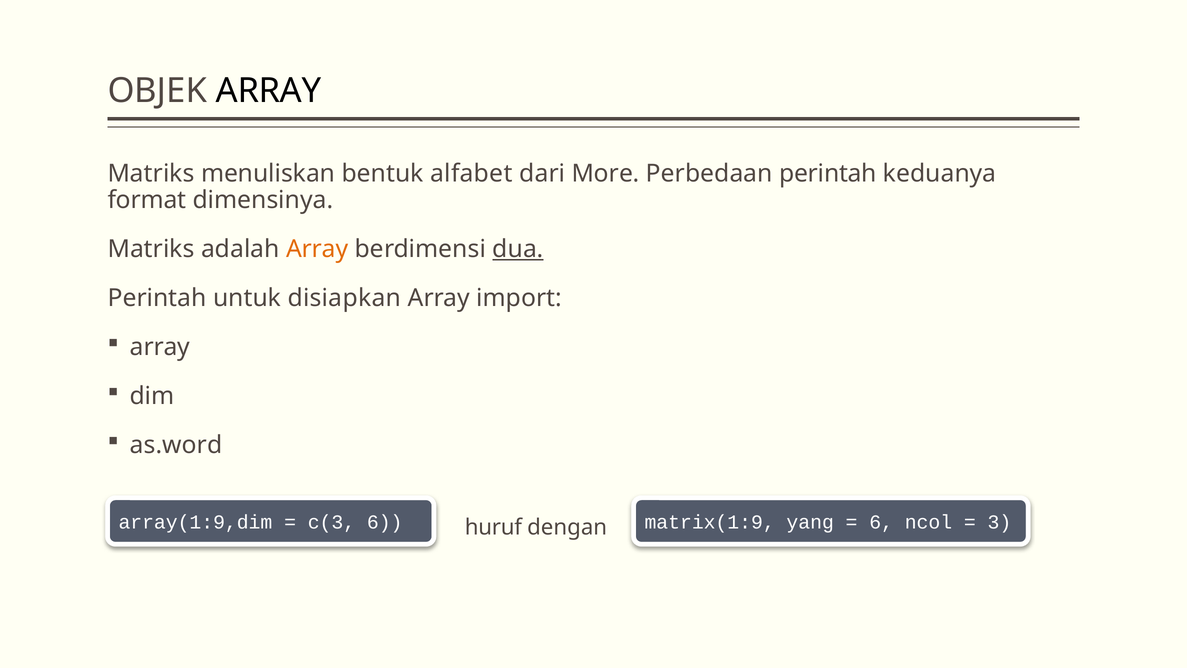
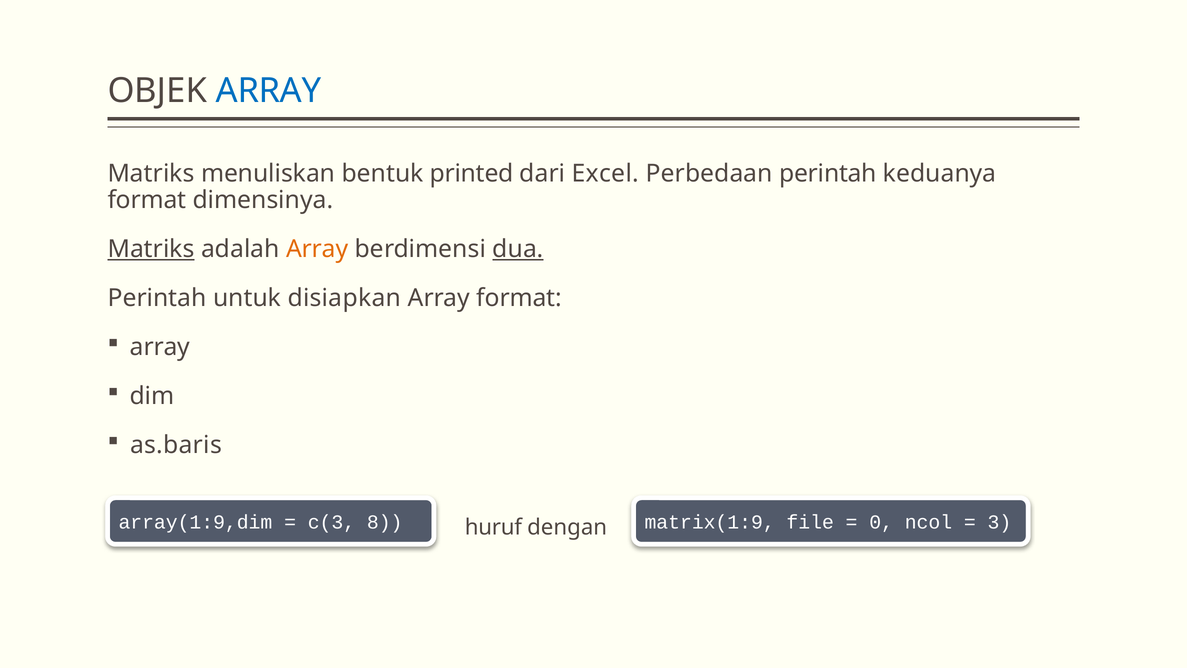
ARRAY colour: black -> blue (269, 91)
alfabet: alfabet -> printed (472, 173)
More: More -> Excel (605, 173)
Matriks underline: none -> present (151, 249)
Array import: import -> format (519, 298)
as.word: as.word -> as.baris (176, 445)
c(3 6: 6 -> 8 (385, 522)
yang: yang -> file (810, 522)
6: 6 -> 0 (881, 522)
